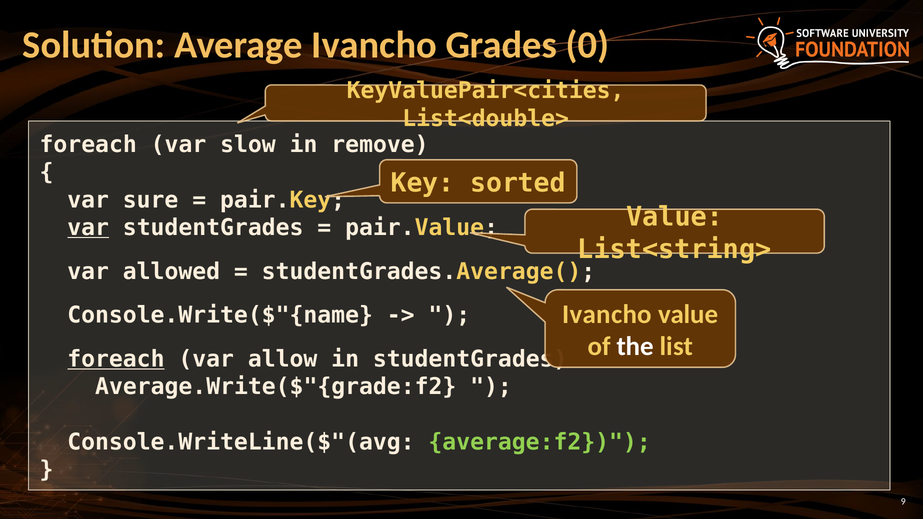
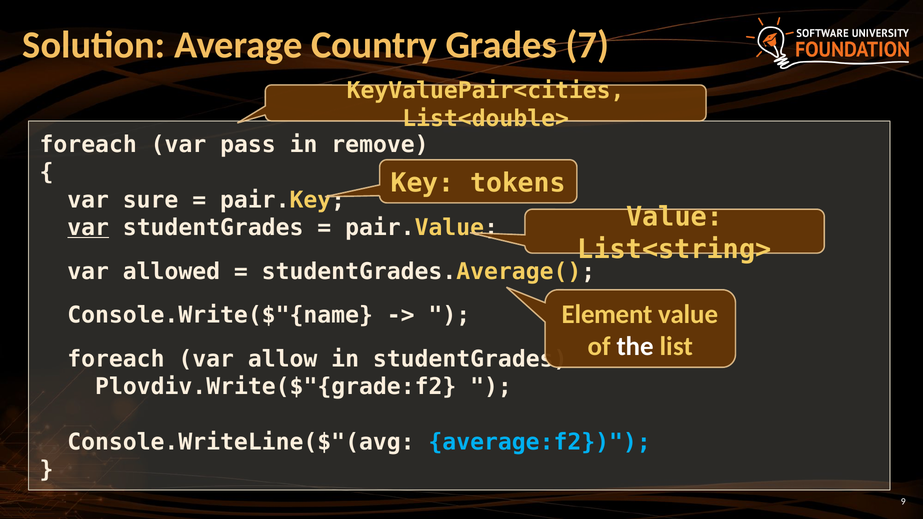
Average Ivancho: Ivancho -> Country (374, 45)
0: 0 -> 7 (587, 45)
slow: slow -> pass (248, 145)
sorted: sorted -> tokens (518, 183)
Ivancho: Ivancho -> Element (607, 314)
foreach underline: present -> none (116, 359)
Average.Write($"{grade:f2: Average.Write($"{grade:f2 -> Plovdiv.Write($"{grade:f2 (276, 387)
average:f2 colour: light green -> light blue (540, 442)
